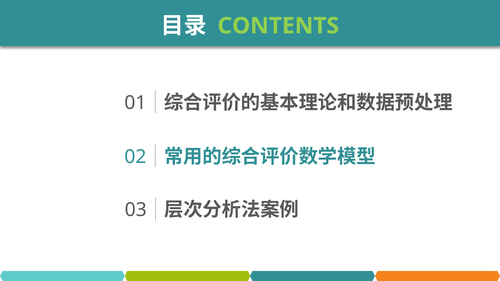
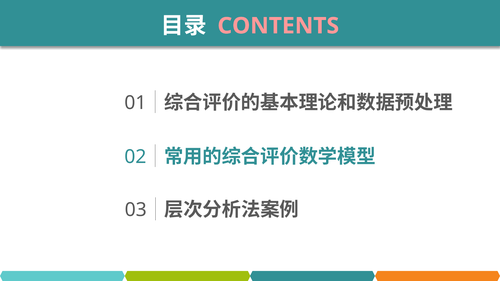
CONTENTS colour: light green -> pink (278, 26)
